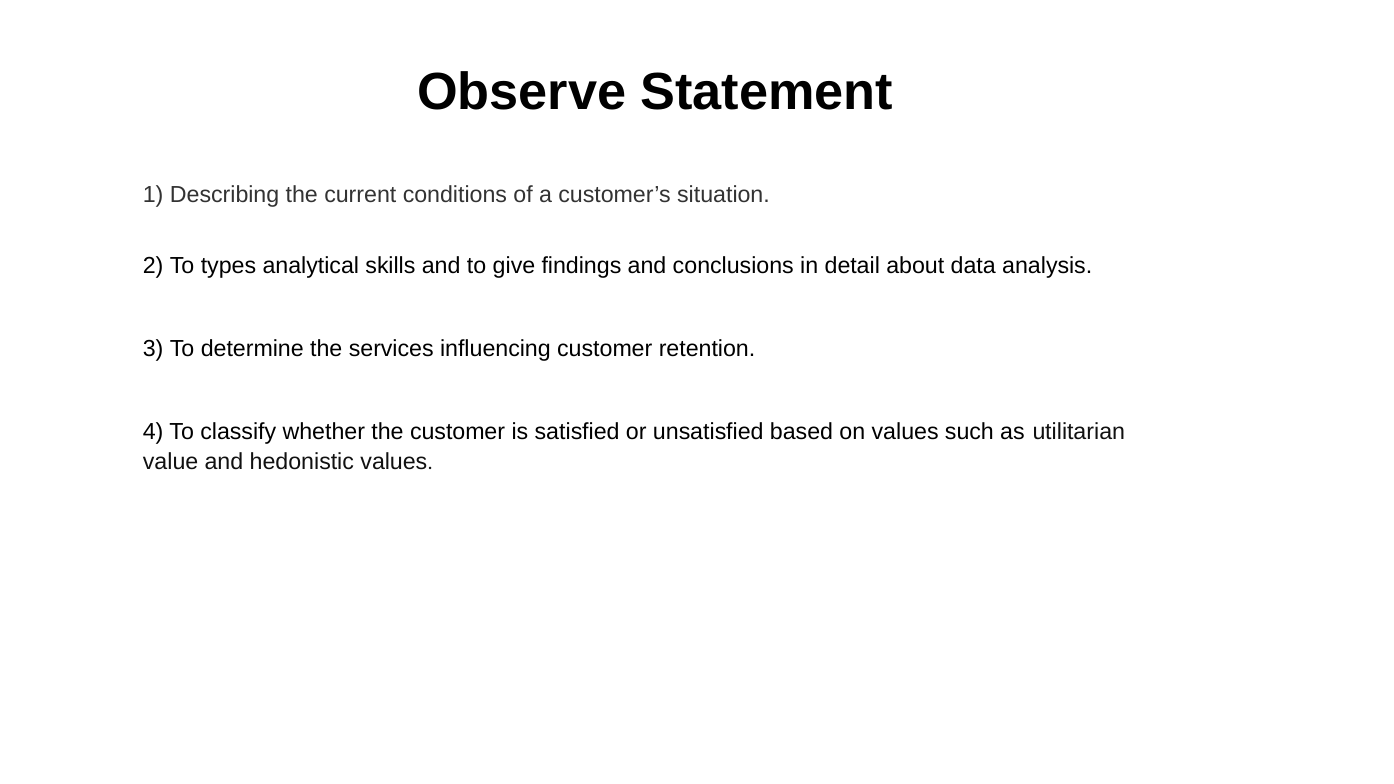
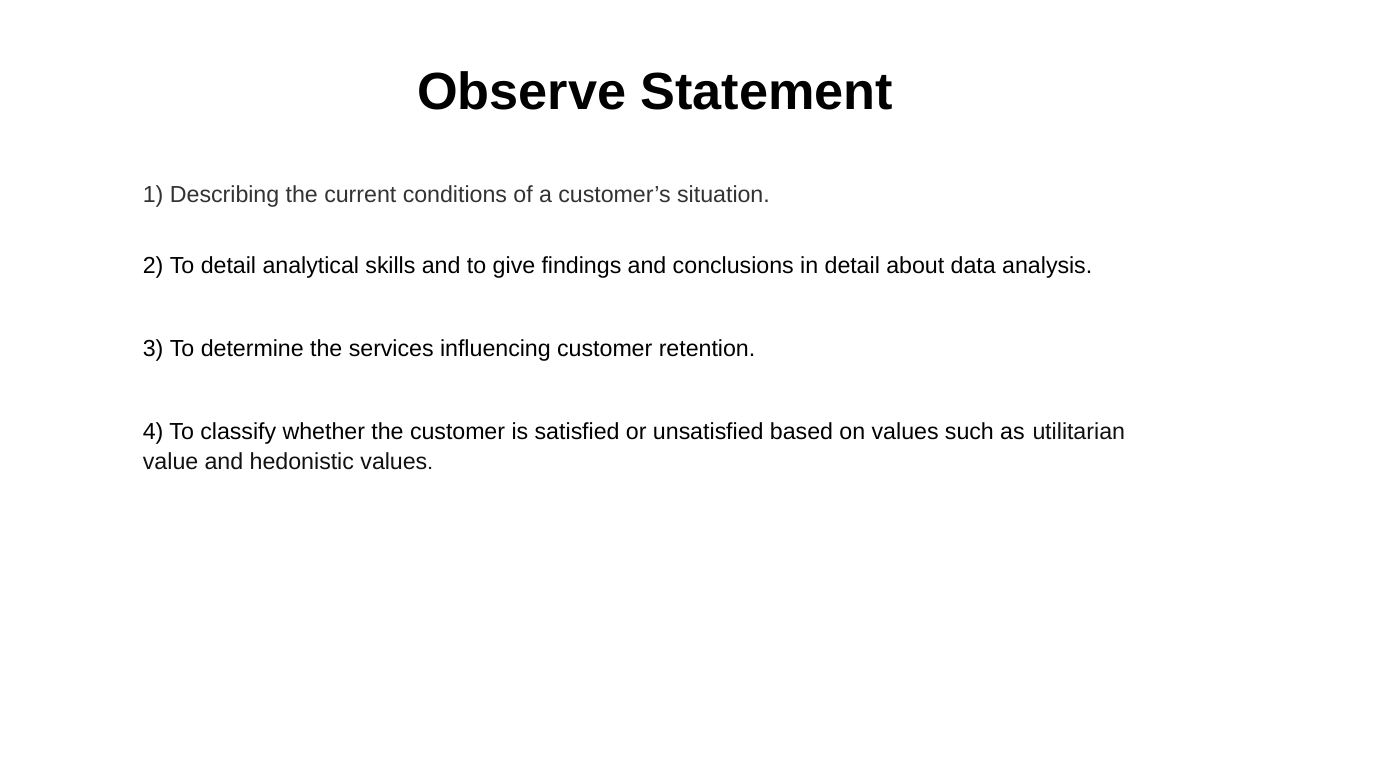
To types: types -> detail (228, 266)
